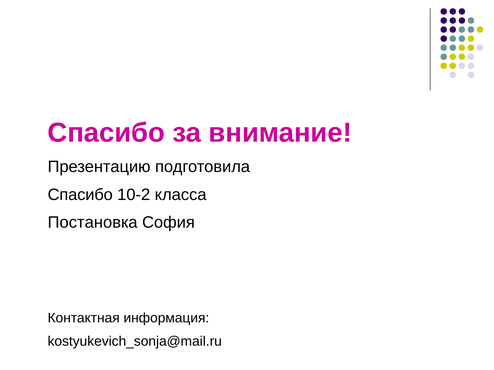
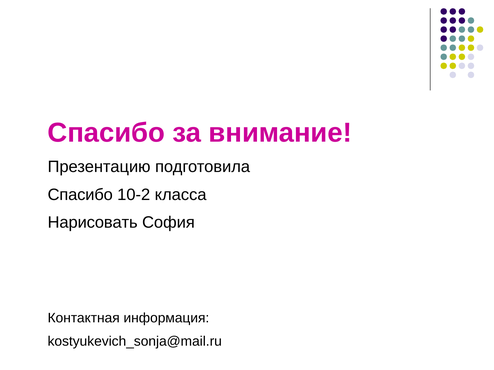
Постановка: Постановка -> Нарисовать (93, 223)
